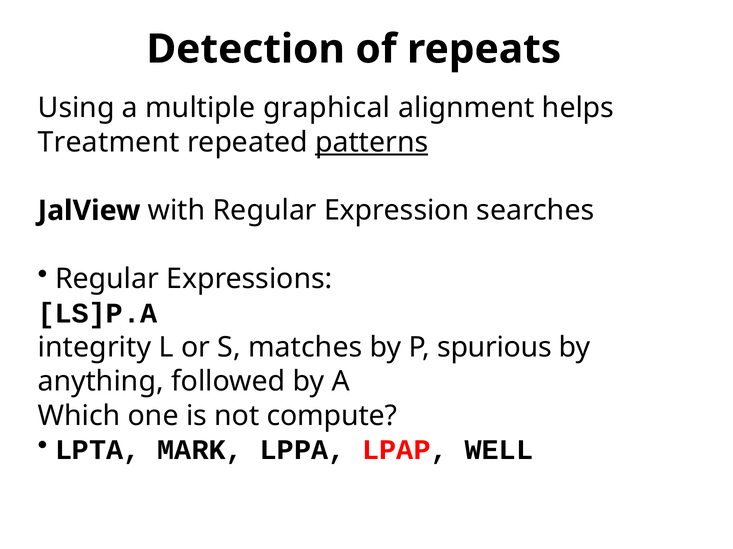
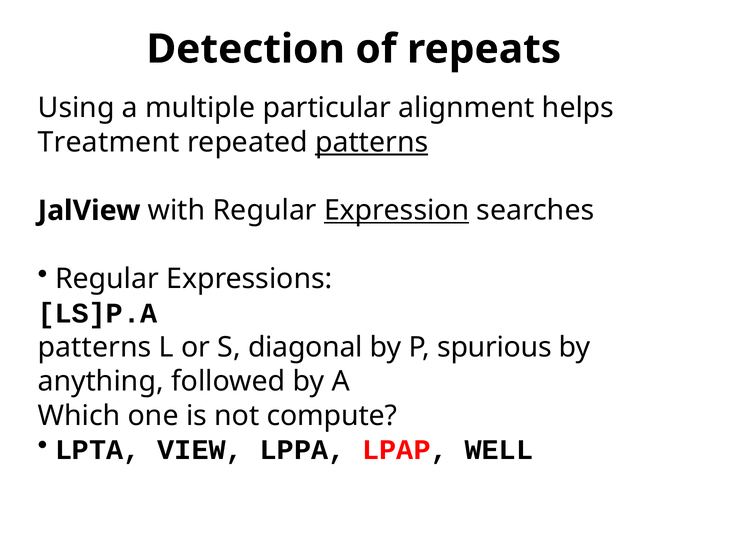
graphical: graphical -> particular (327, 108)
Expression underline: none -> present (397, 211)
integrity: integrity -> patterns (95, 348)
matches: matches -> diagonal (305, 348)
MARK: MARK -> VIEW (200, 450)
